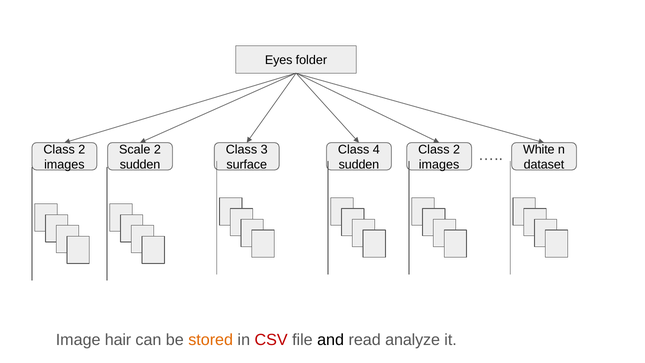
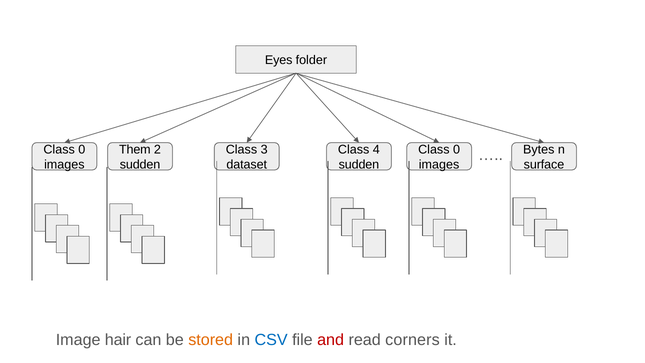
2: 2 -> 0 (82, 150)
Scale: Scale -> Them (135, 150)
2: 2 -> 0 (457, 150)
White: White -> Bytes (539, 150)
surface: surface -> dataset (247, 165)
dataset: dataset -> surface (544, 165)
CSV colour: red -> blue (271, 340)
and colour: black -> red (331, 340)
analyze: analyze -> corners (412, 340)
